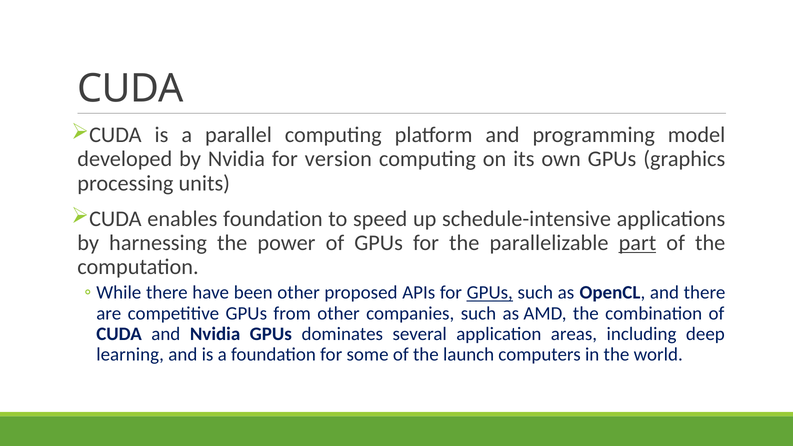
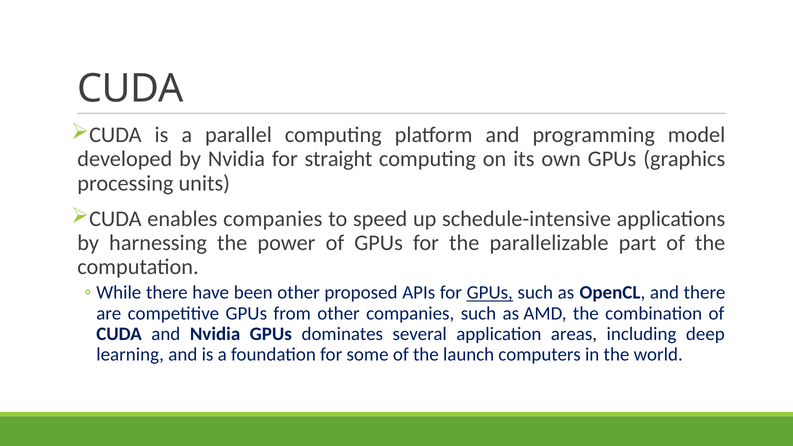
version: version -> straight (339, 159)
enables foundation: foundation -> companies (273, 219)
part underline: present -> none (637, 243)
